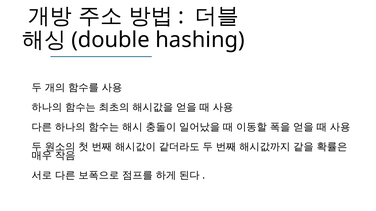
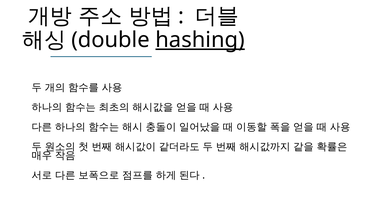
hashing underline: none -> present (200, 40)
